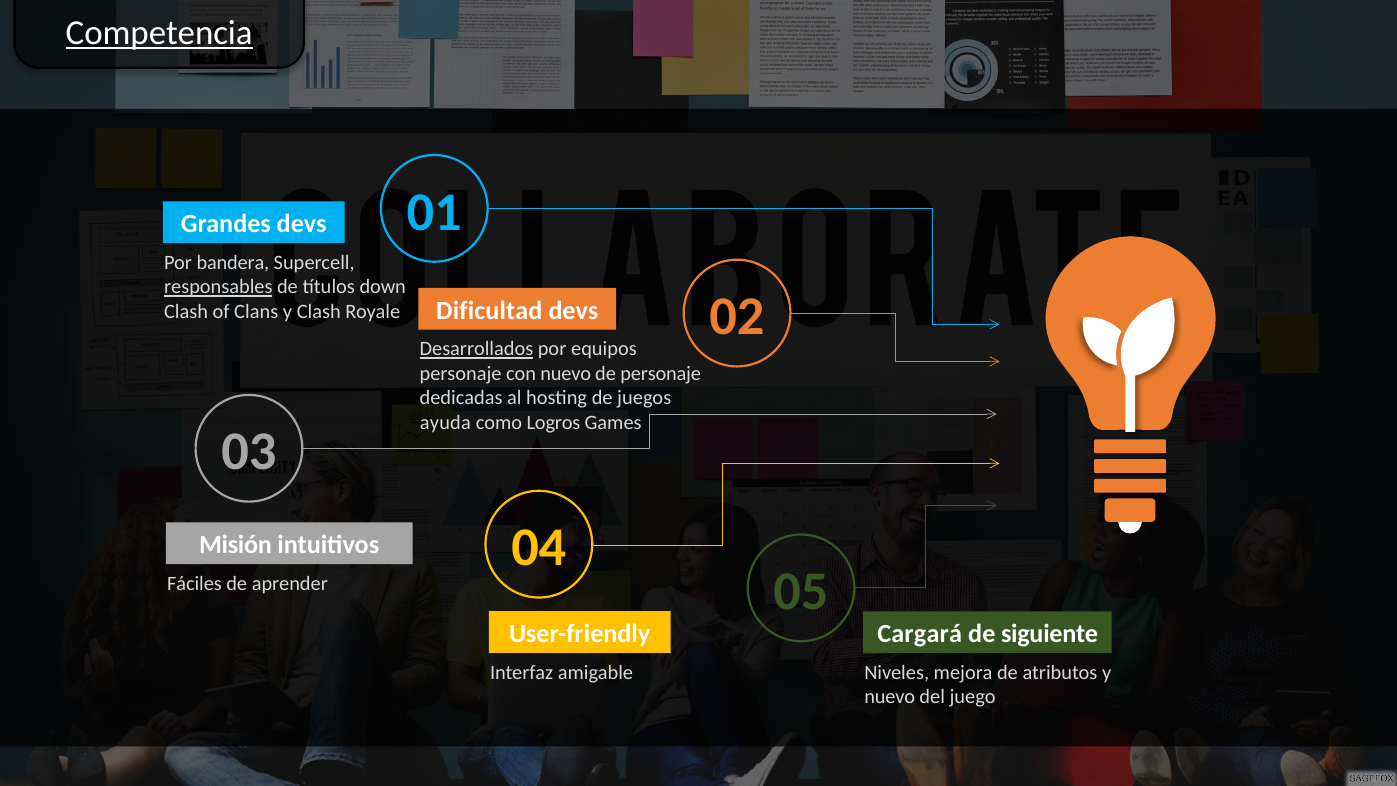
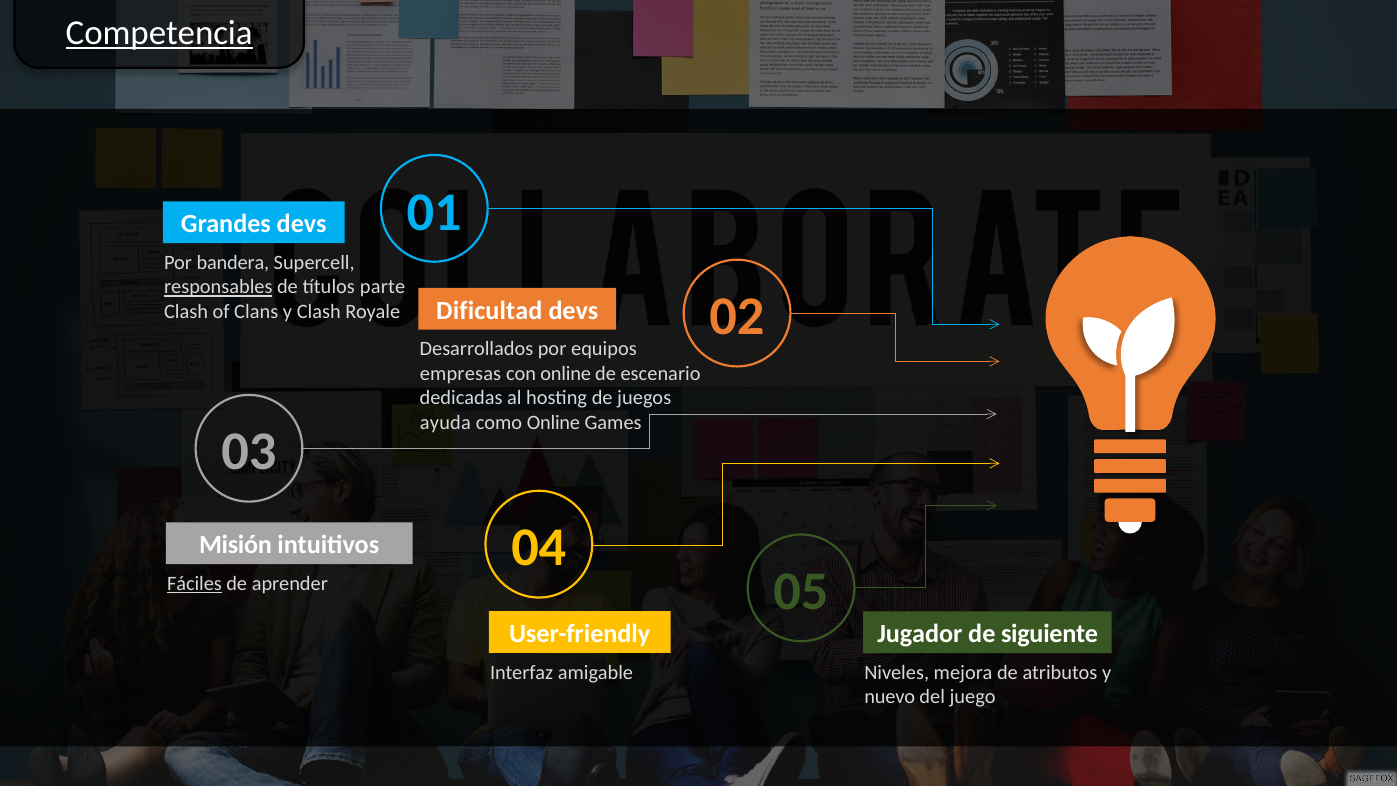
down: down -> parte (383, 287)
Desarrollados underline: present -> none (476, 349)
personaje: personaje -> empresas (460, 374)
con nuevo: nuevo -> online (566, 374)
de personaje: personaje -> escenario (661, 374)
como Logros: Logros -> Online (553, 422)
Fáciles underline: none -> present (194, 583)
Cargará: Cargará -> Jugador (920, 634)
